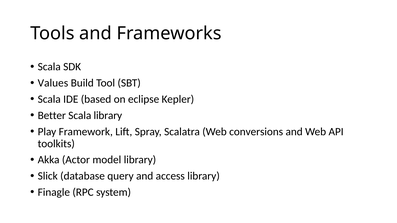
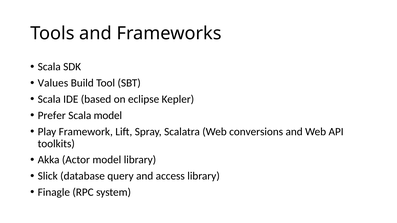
Better: Better -> Prefer (52, 116)
Scala library: library -> model (108, 116)
